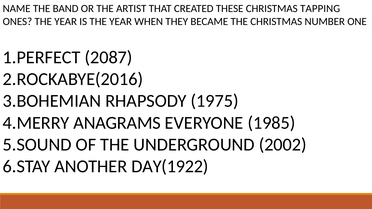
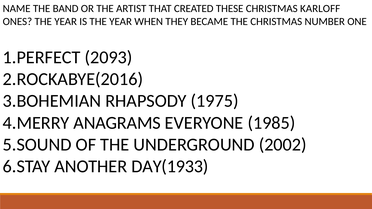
TAPPING: TAPPING -> KARLOFF (320, 9)
2087: 2087 -> 2093 (109, 57)
DAY(1922: DAY(1922 -> DAY(1933 (170, 167)
